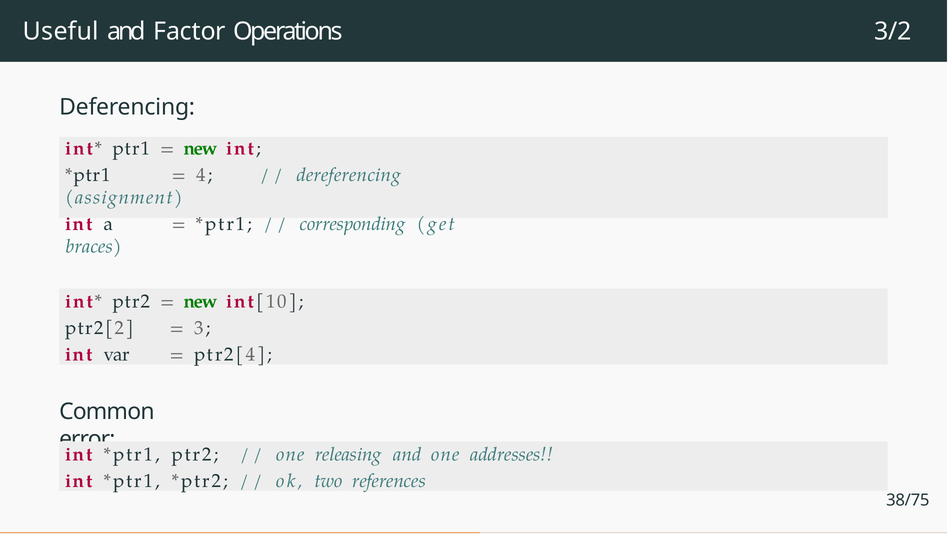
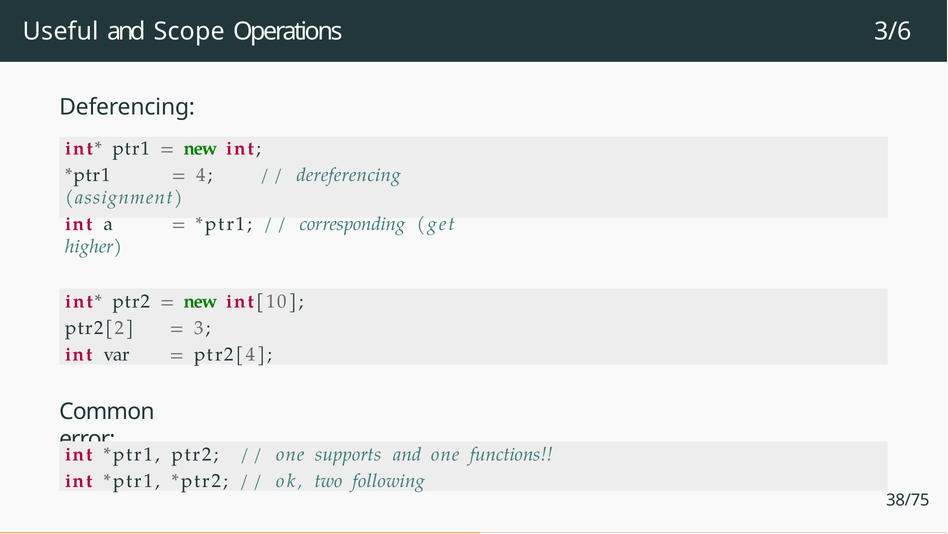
Factor: Factor -> Scope (189, 31)
3/2: 3/2 -> 3/6 (893, 31)
braces: braces -> higher (94, 246)
releasing: releasing -> supports (348, 454)
addresses: addresses -> functions (512, 454)
references: references -> following (389, 480)
